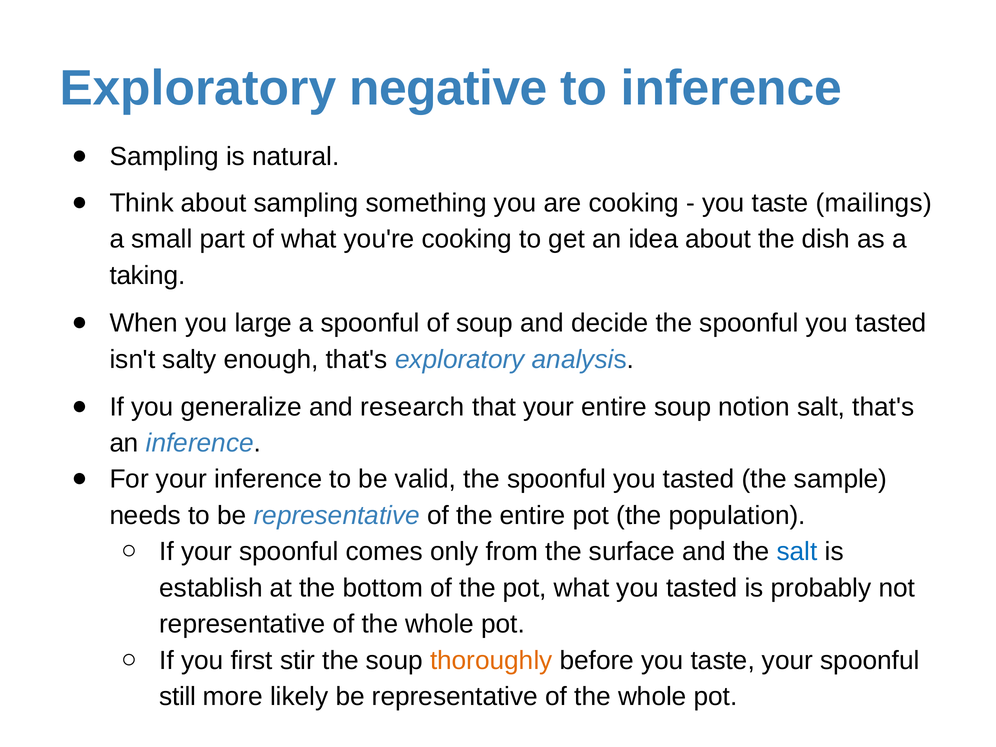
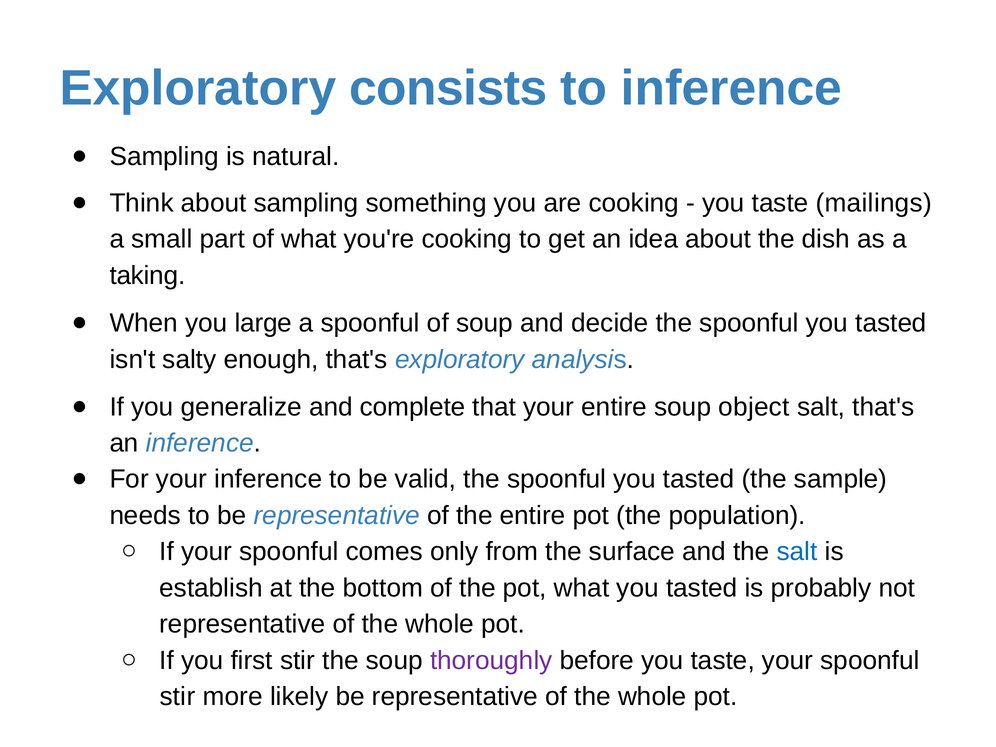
negative: negative -> consists (448, 88)
research: research -> complete (413, 407)
notion: notion -> object (754, 407)
thoroughly colour: orange -> purple (491, 660)
still: still -> stir (177, 697)
